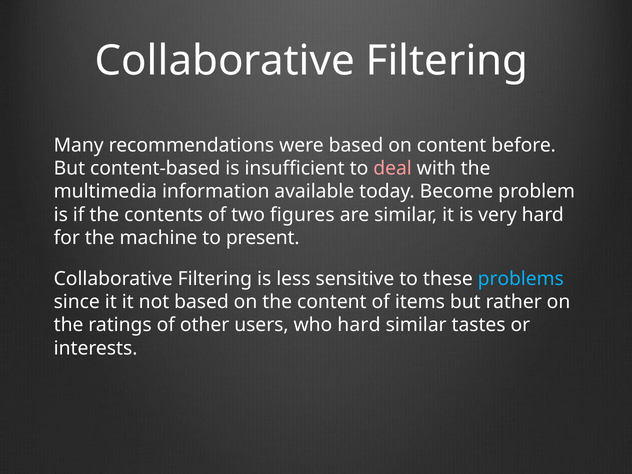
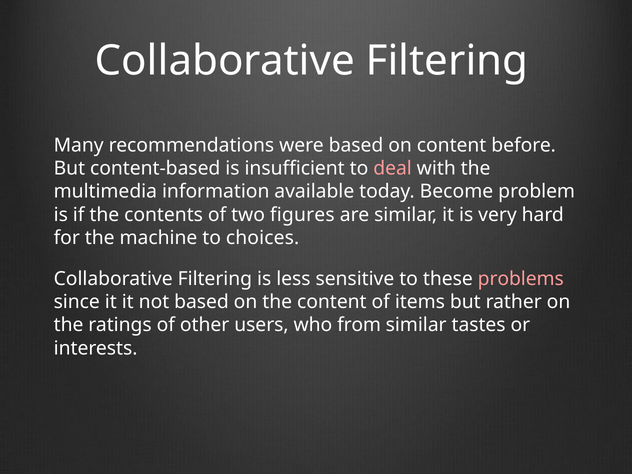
present: present -> choices (263, 238)
problems colour: light blue -> pink (521, 279)
who hard: hard -> from (359, 325)
